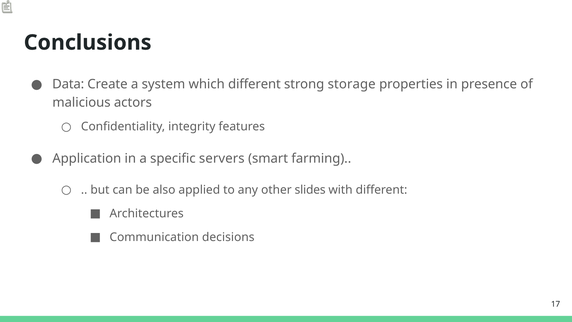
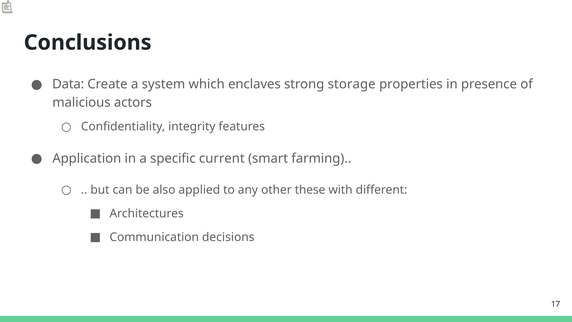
which different: different -> enclaves (254, 84)
servers: servers -> current (222, 158)
slides: slides -> these (310, 190)
